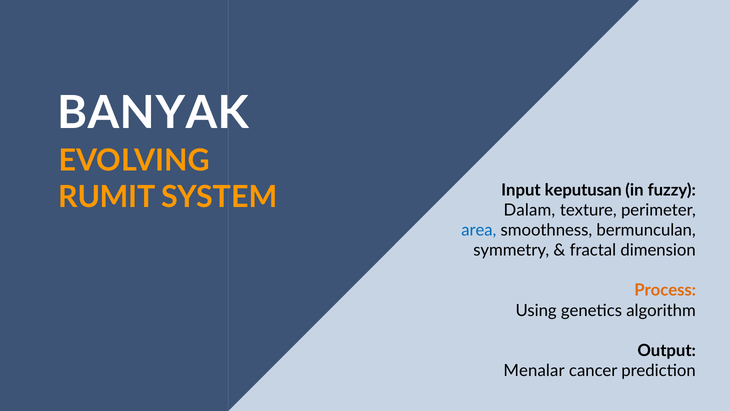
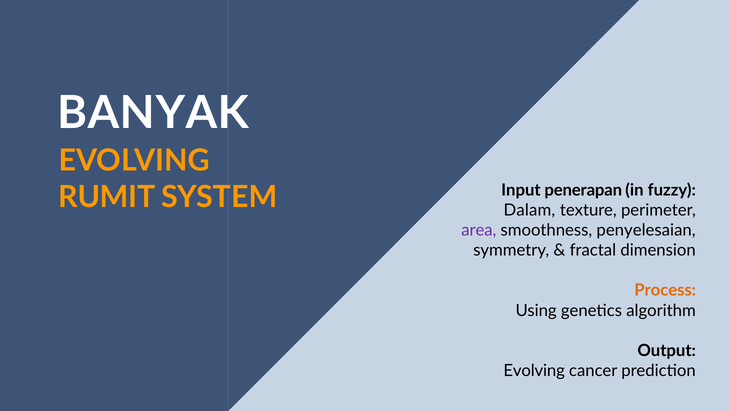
keputusan: keputusan -> penerapan (583, 190)
area colour: blue -> purple (479, 230)
bermunculan: bermunculan -> penyelesaian (646, 230)
Menalar: Menalar -> Evolving (534, 371)
